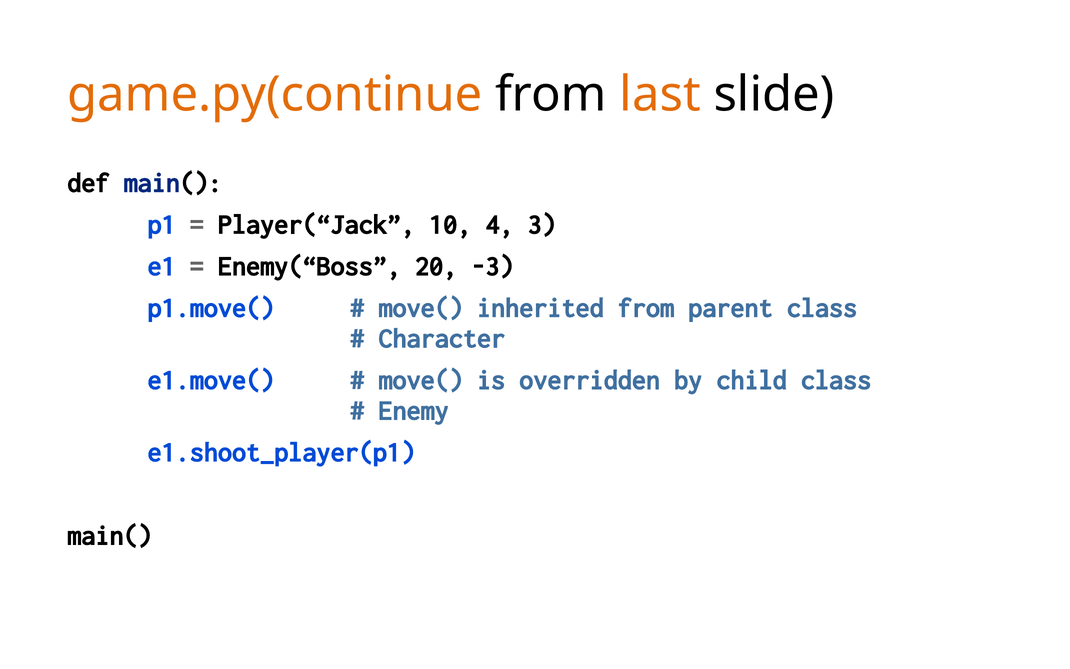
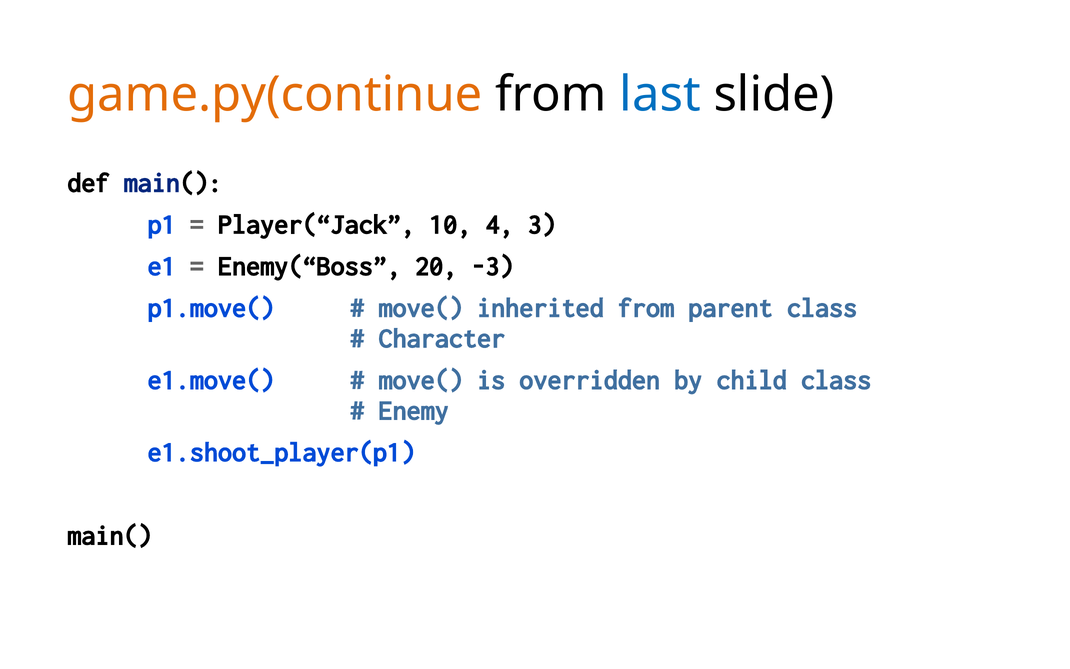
last colour: orange -> blue (660, 94)
